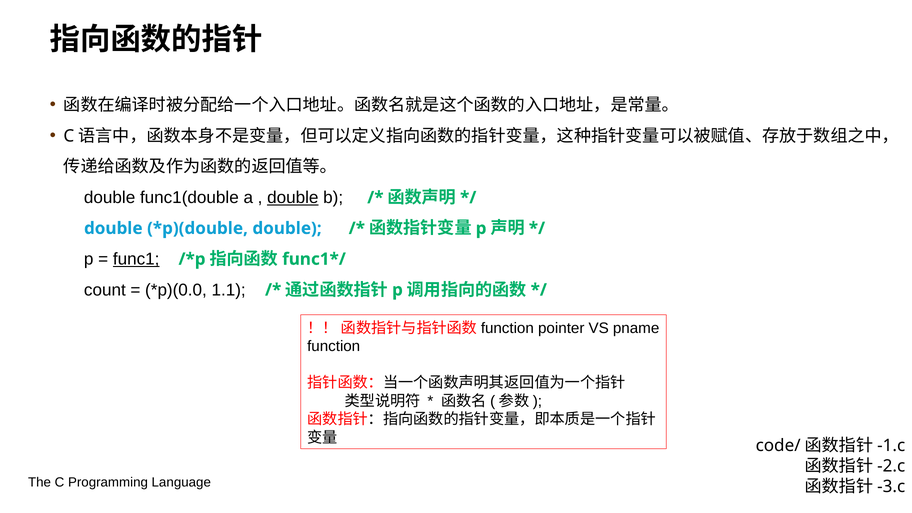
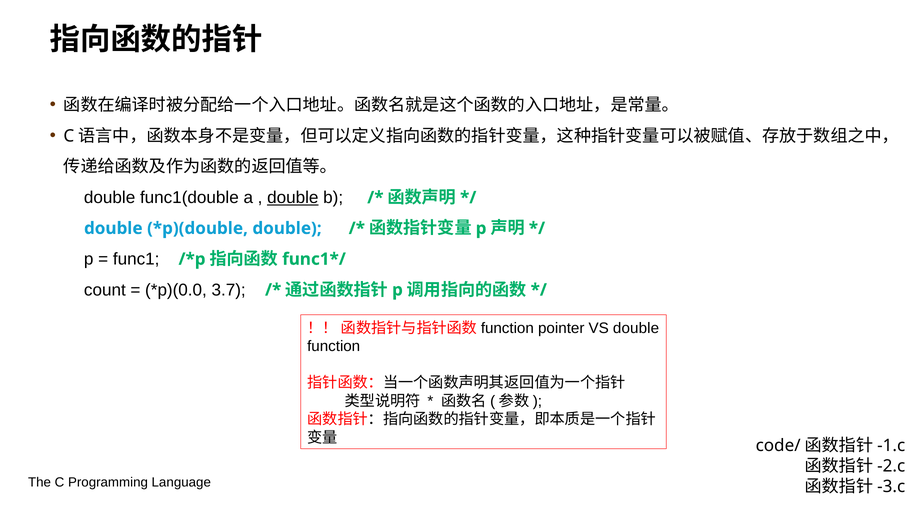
func1 underline: present -> none (136, 259)
1.1: 1.1 -> 3.7 (229, 290)
VS pname: pname -> double (636, 328)
